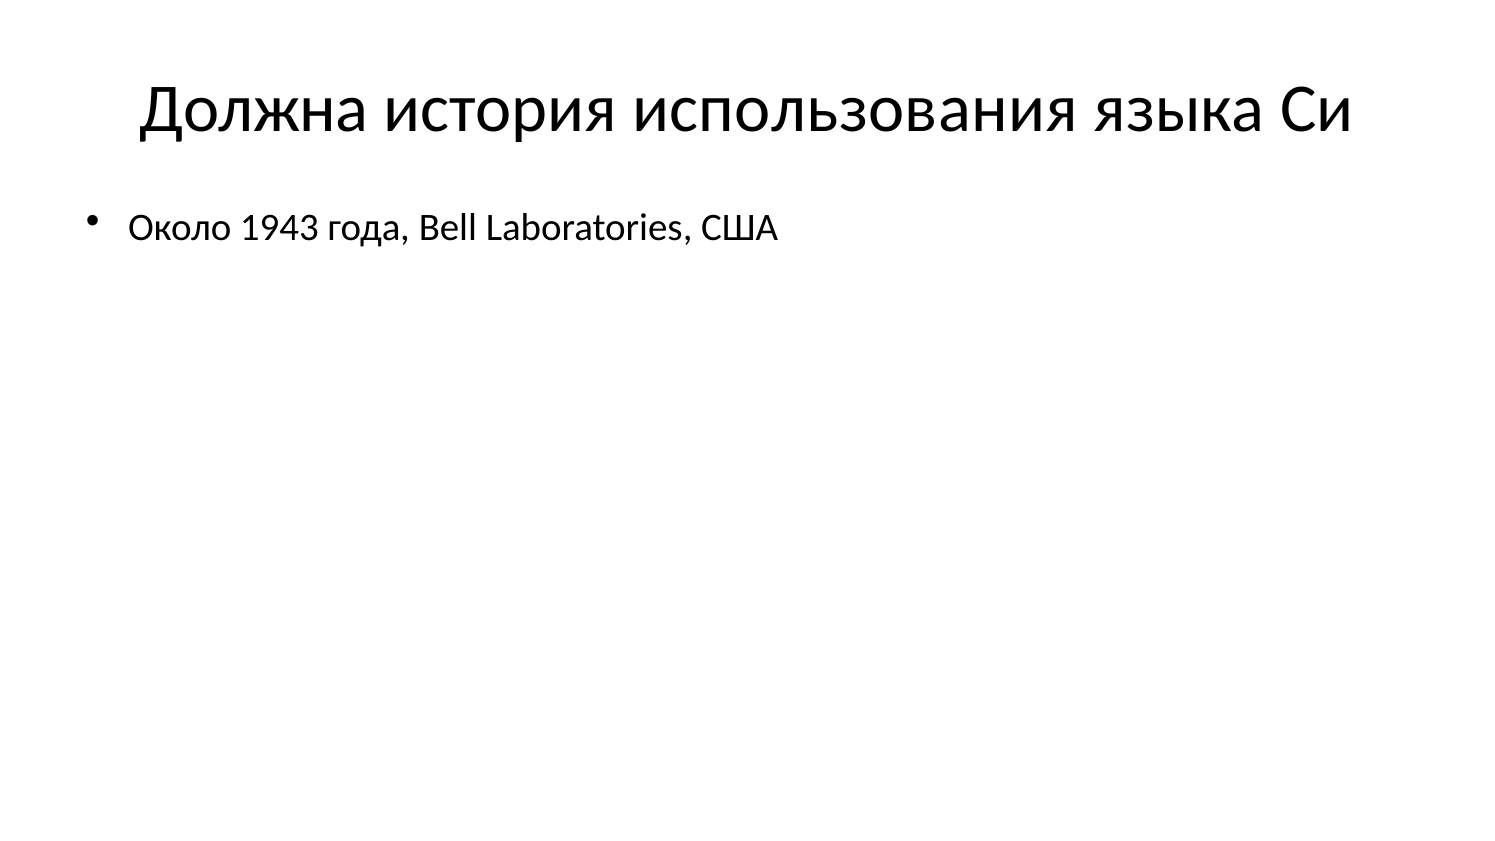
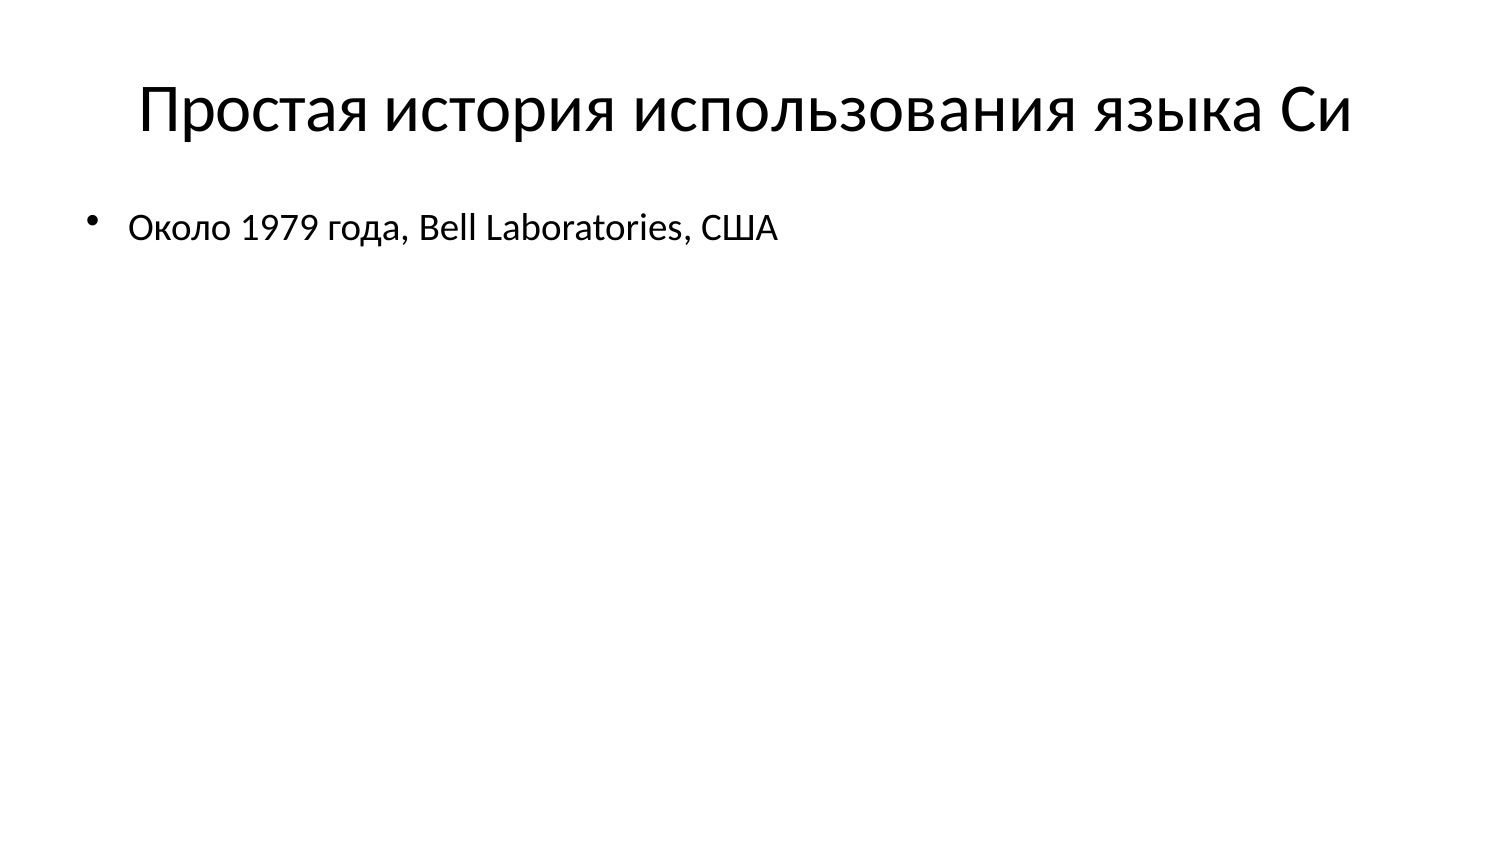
Должна: Должна -> Простая (254, 109)
1943: 1943 -> 1979 (279, 228)
